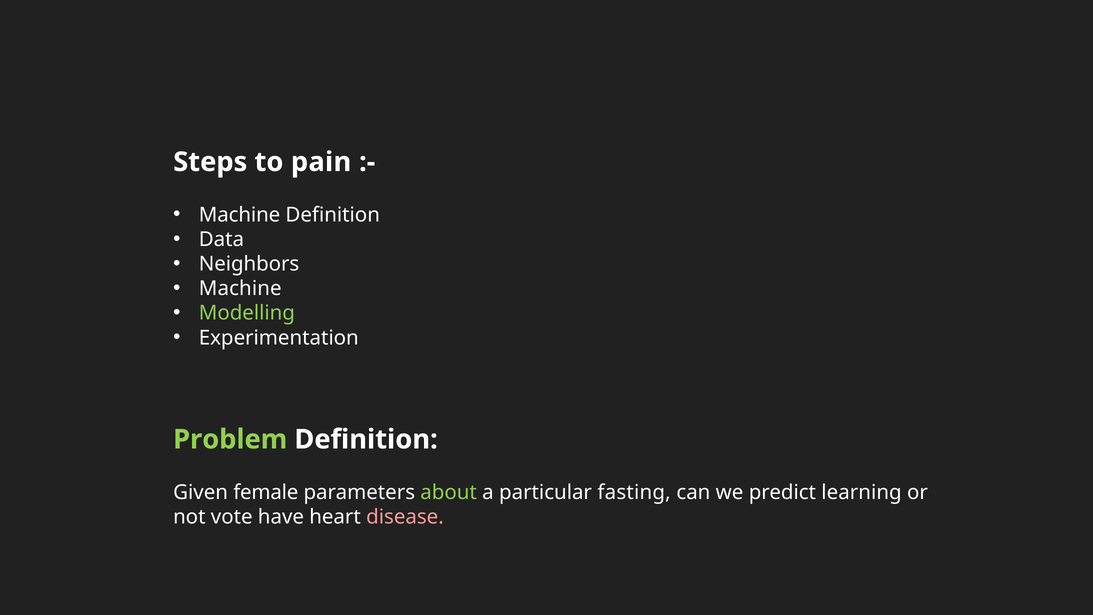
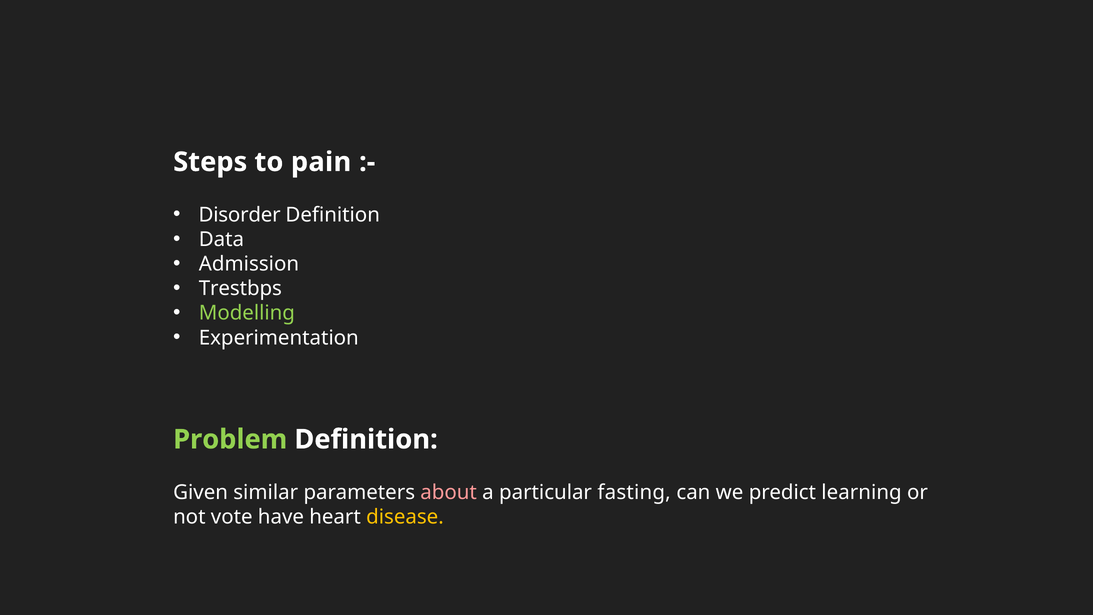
Machine: Machine -> Disorder (240, 215)
Neighbors: Neighbors -> Admission (249, 264)
Machine: Machine -> Trestbps (240, 289)
female: female -> similar (266, 492)
about colour: light green -> pink (449, 492)
disease colour: pink -> yellow (405, 517)
